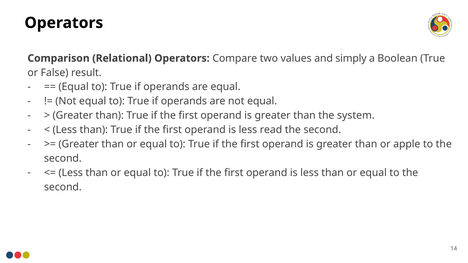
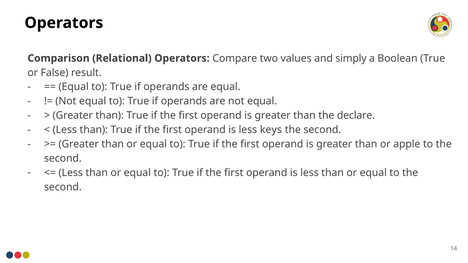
system: system -> declare (356, 116)
read: read -> keys (271, 130)
